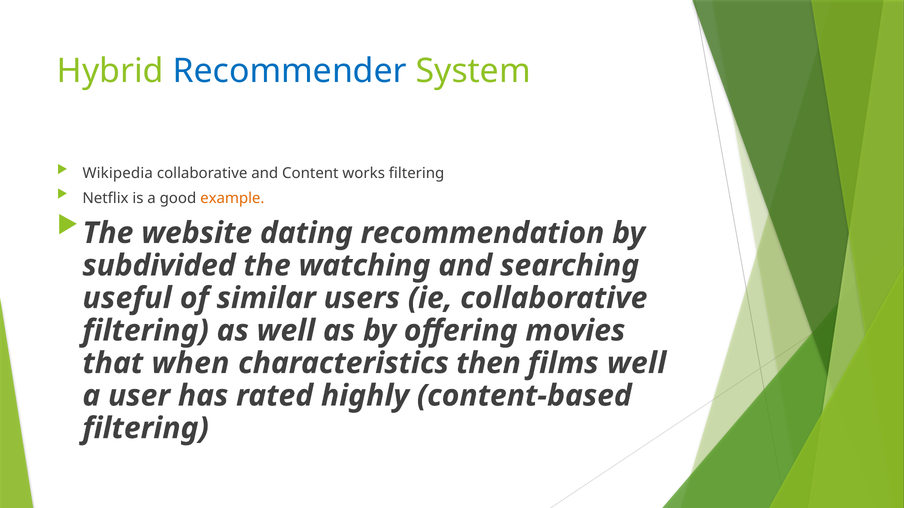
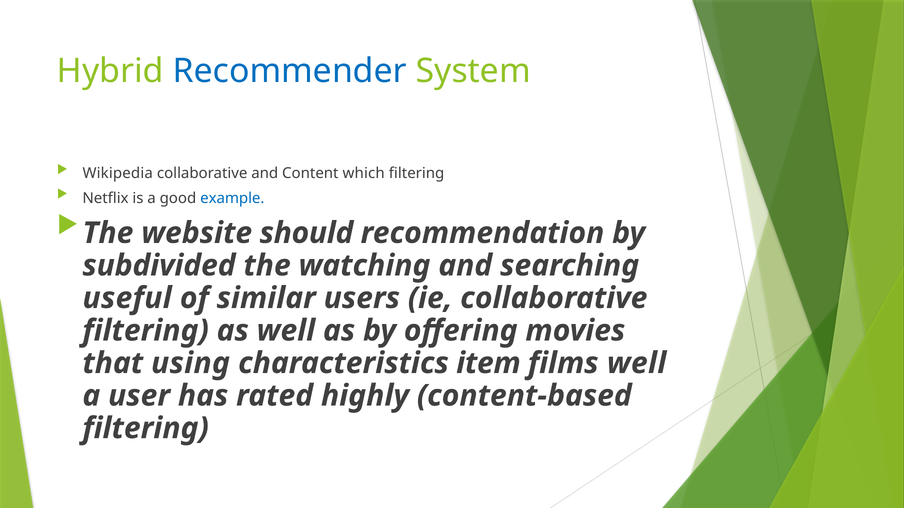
works: works -> which (364, 174)
example colour: orange -> blue (232, 198)
dating: dating -> should (307, 233)
when: when -> using (191, 363)
then: then -> item (488, 363)
